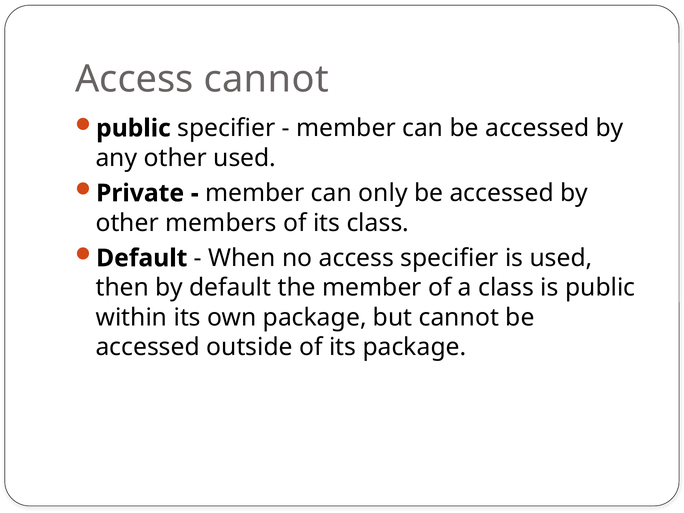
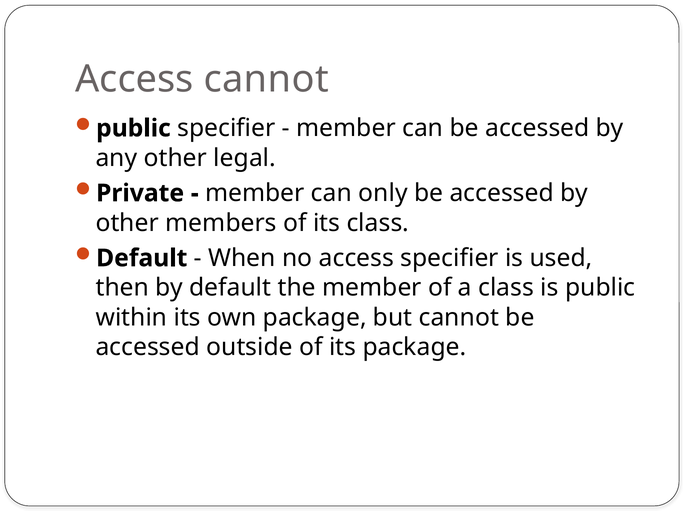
other used: used -> legal (245, 158)
